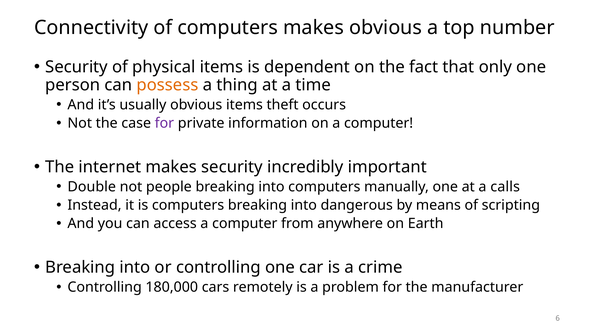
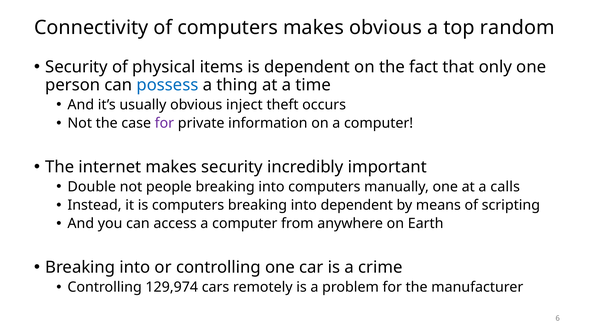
number: number -> random (517, 28)
possess colour: orange -> blue (167, 85)
obvious items: items -> inject (244, 105)
into dangerous: dangerous -> dependent (357, 205)
180,000: 180,000 -> 129,974 (172, 287)
